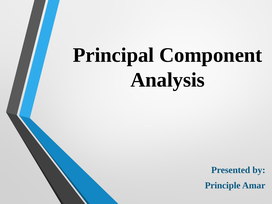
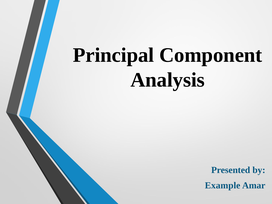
Principle: Principle -> Example (223, 185)
